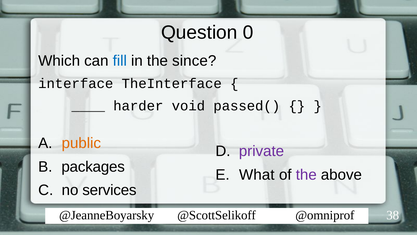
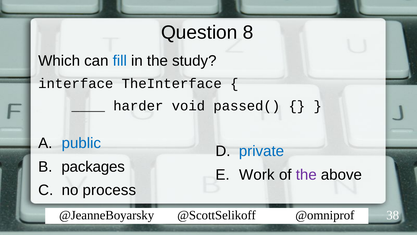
0: 0 -> 8 (248, 33)
since: since -> study (194, 61)
public colour: orange -> blue (81, 143)
private colour: purple -> blue (261, 151)
What: What -> Work (257, 175)
services: services -> process (109, 190)
